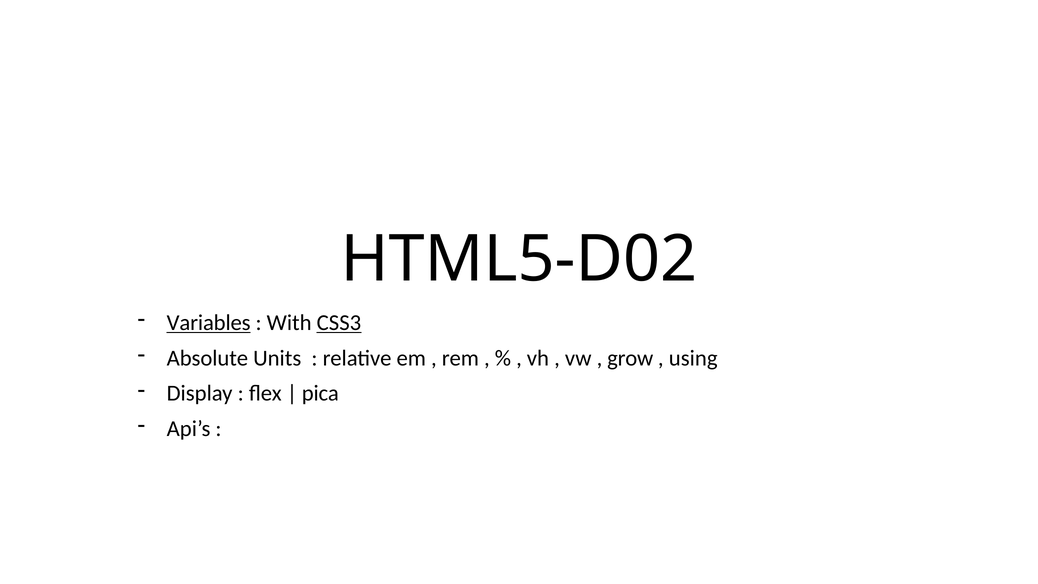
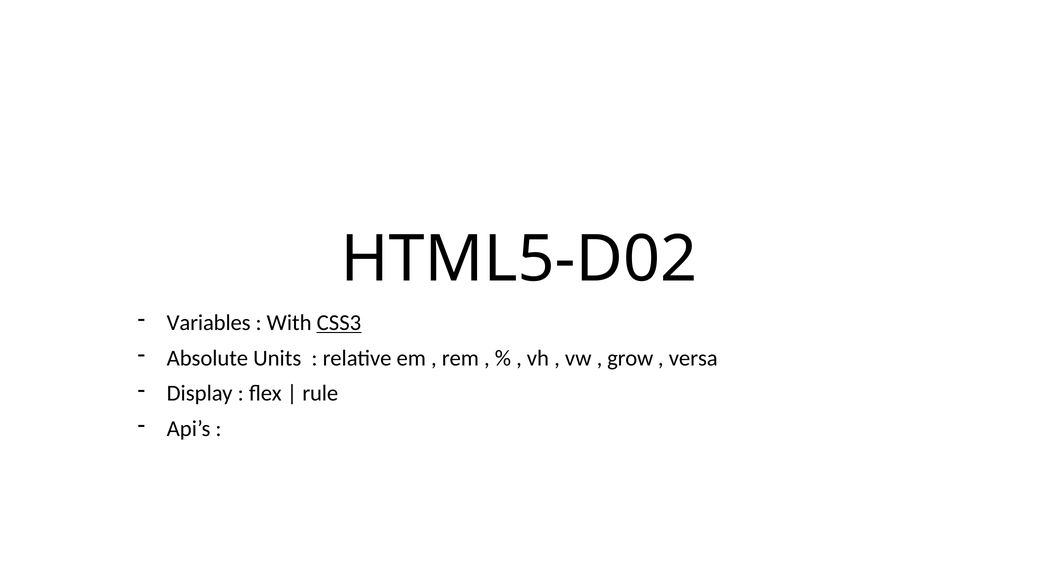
Variables underline: present -> none (209, 323)
using: using -> versa (693, 358)
pica: pica -> rule (320, 393)
